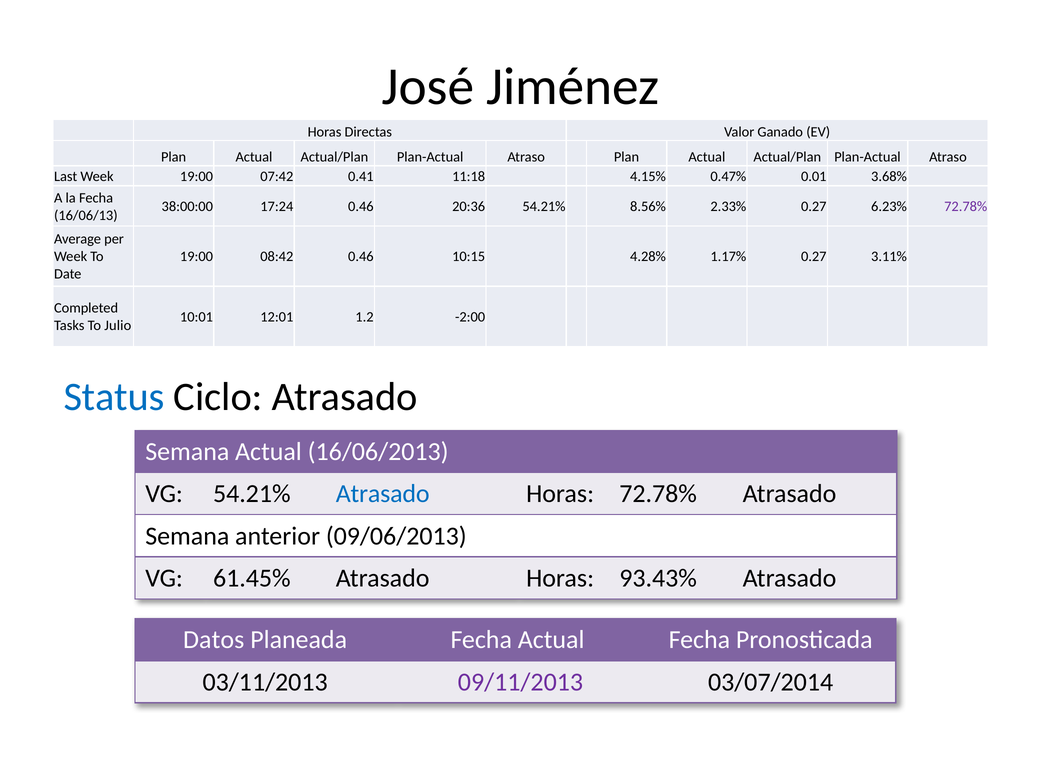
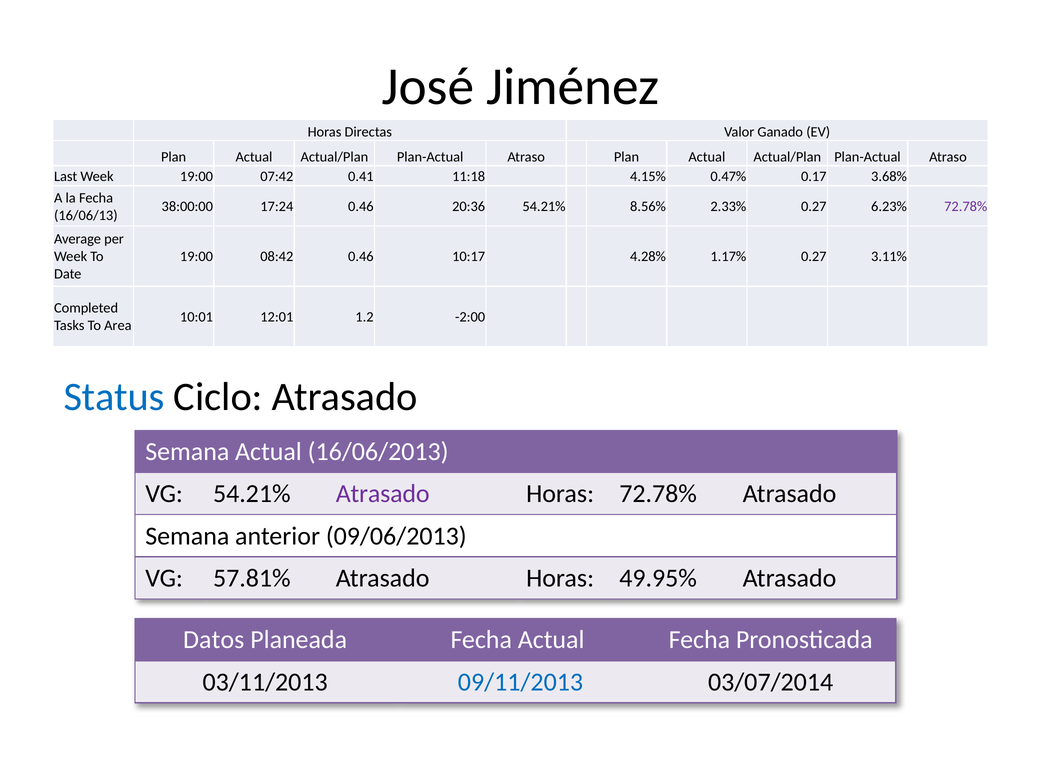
0.01: 0.01 -> 0.17 (814, 176)
10:15: 10:15 -> 10:17 (469, 257)
Julio: Julio -> Area (118, 326)
Atrasado colour: blue -> purple (383, 494)
61.45%: 61.45% -> 57.81% (252, 578)
93.43%: 93.43% -> 49.95% (658, 578)
09/11/2013 colour: purple -> blue (520, 682)
